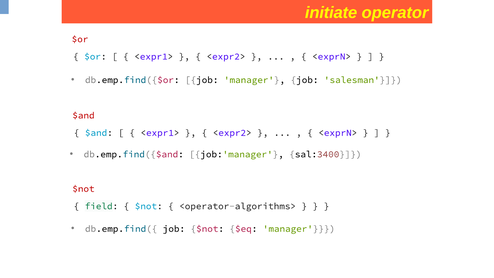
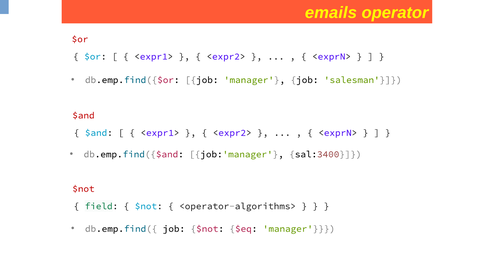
initiate: initiate -> emails (331, 13)
